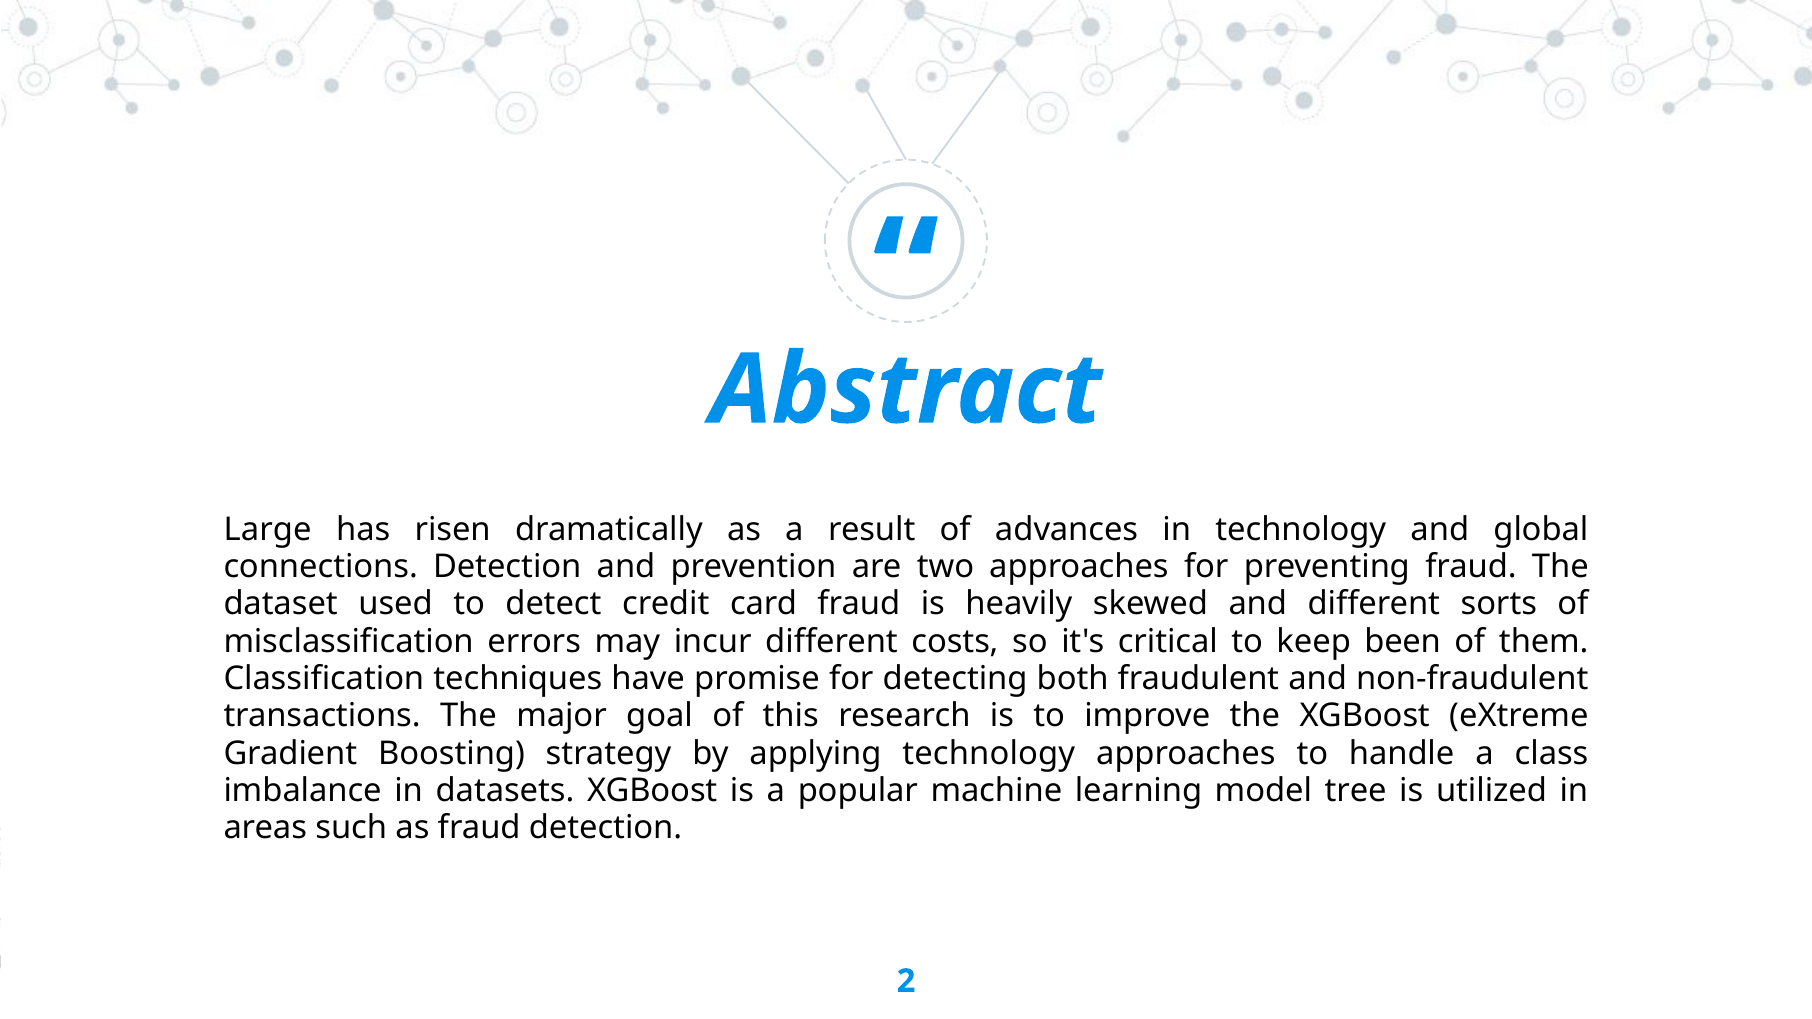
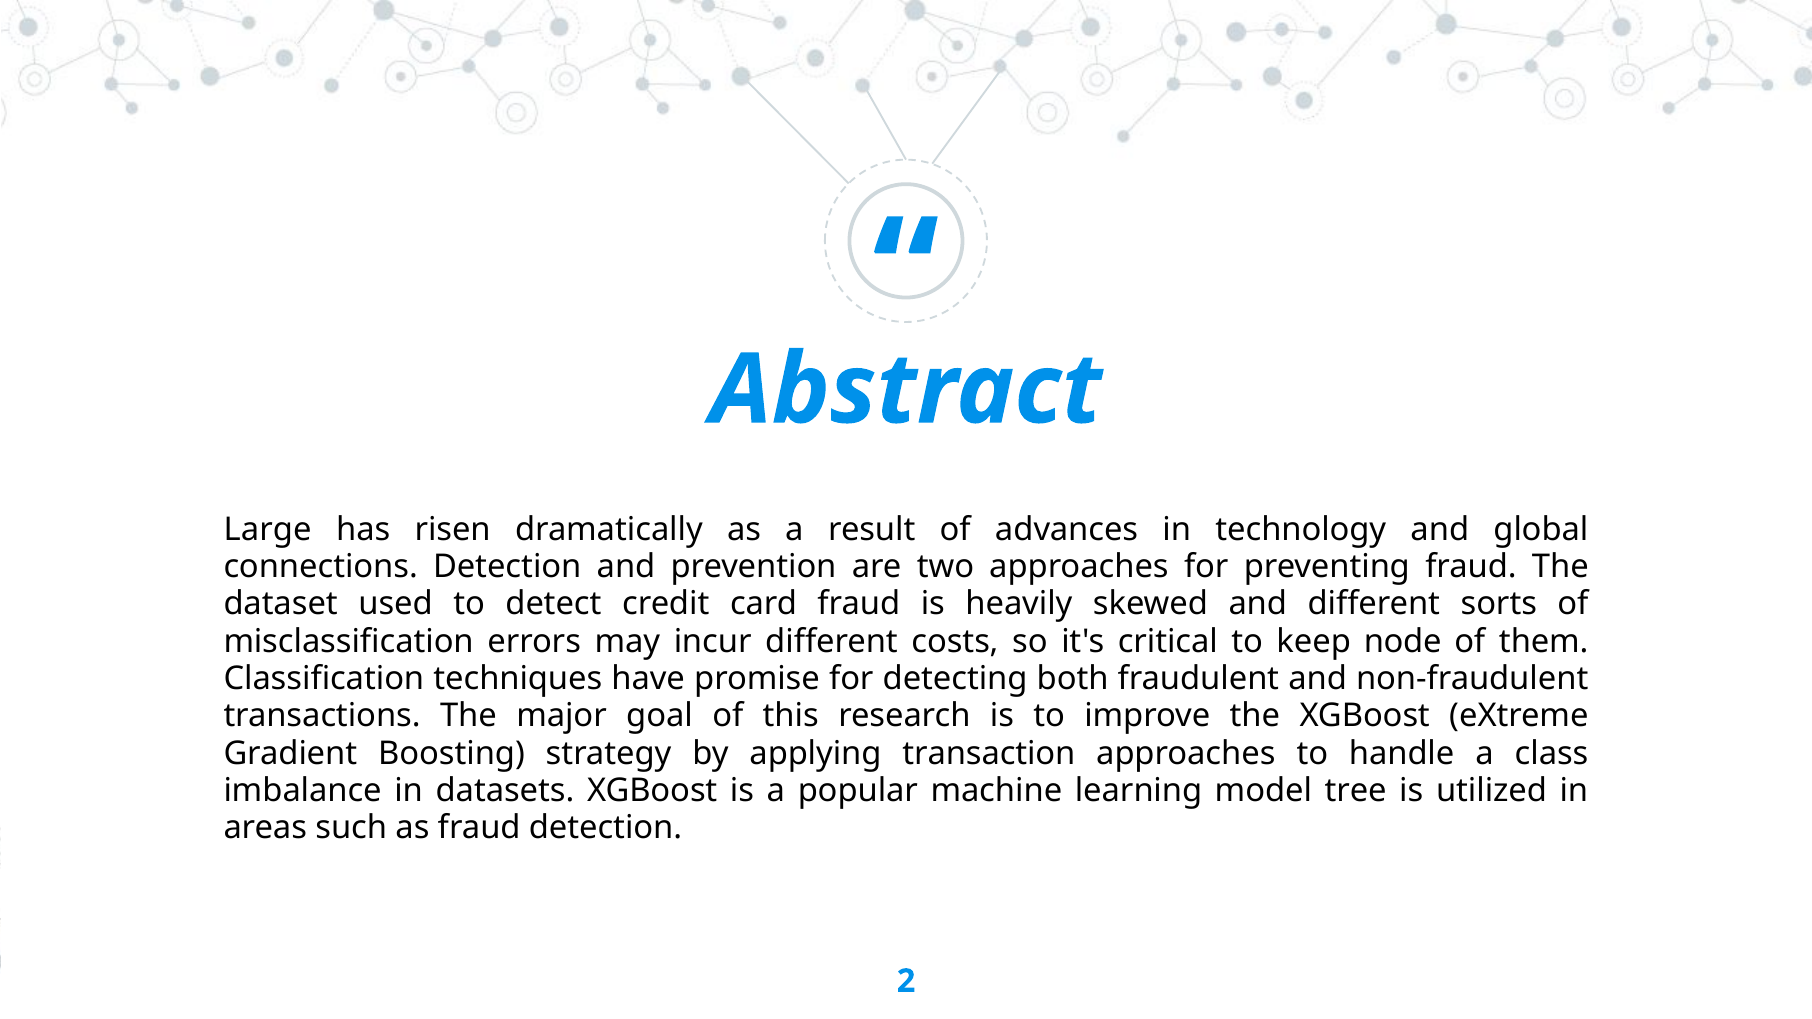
been: been -> node (1403, 642)
applying technology: technology -> transaction (989, 754)
